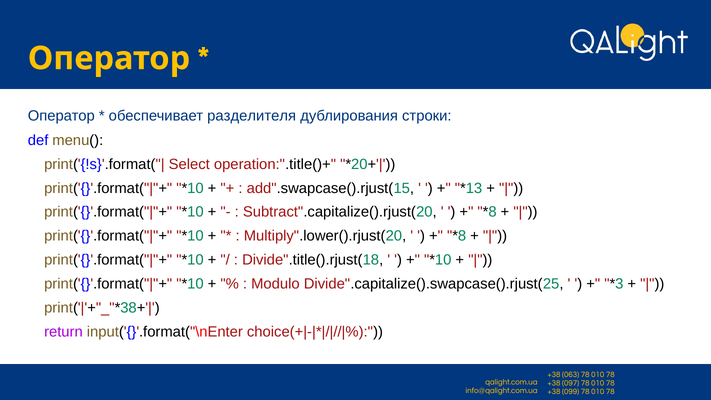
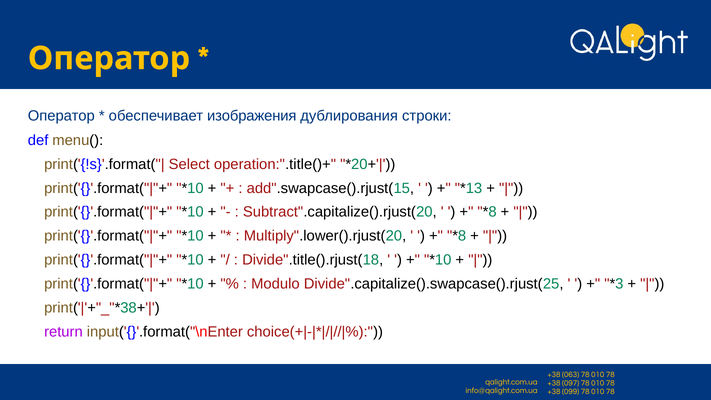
разделителя: разделителя -> изображения (252, 116)
